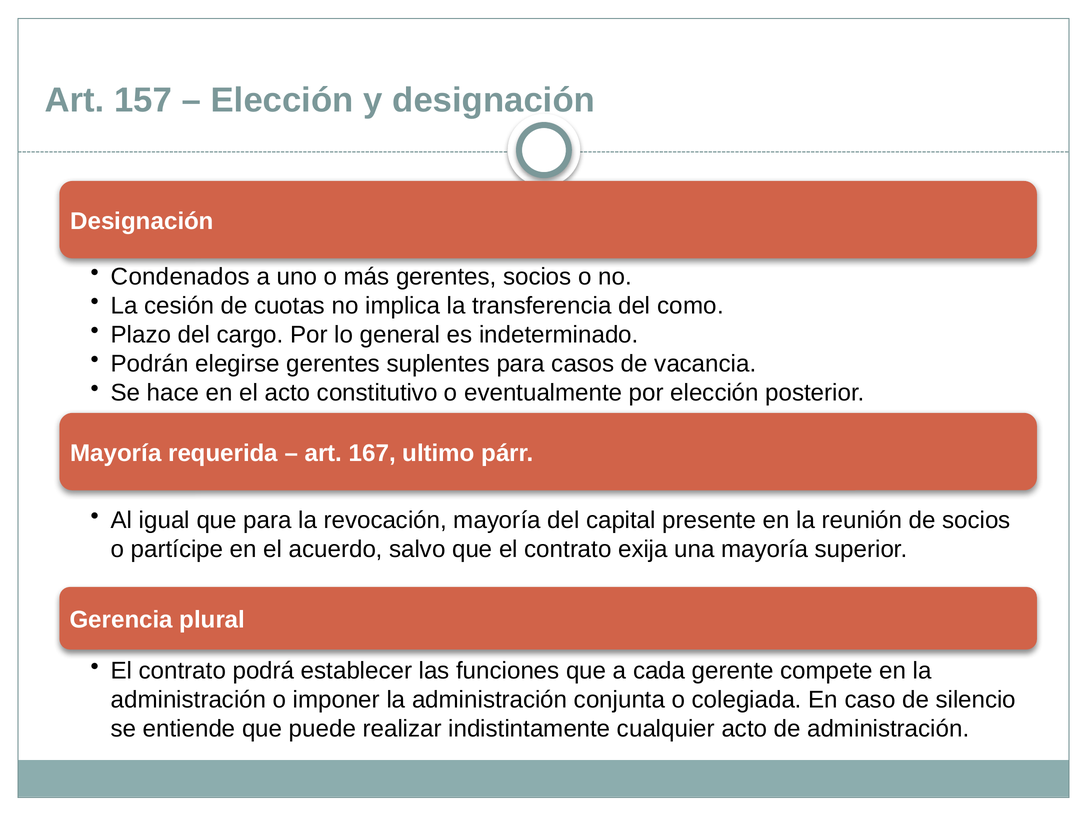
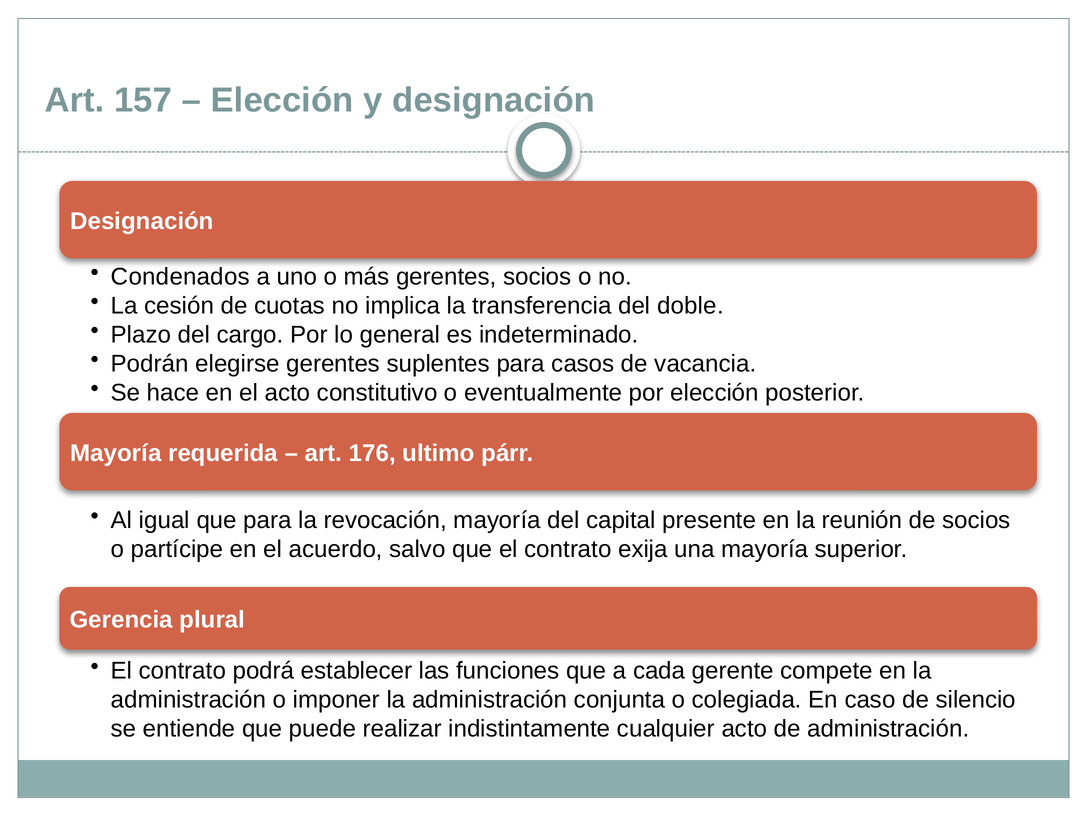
como: como -> doble (690, 306)
167: 167 -> 176 (372, 453)
